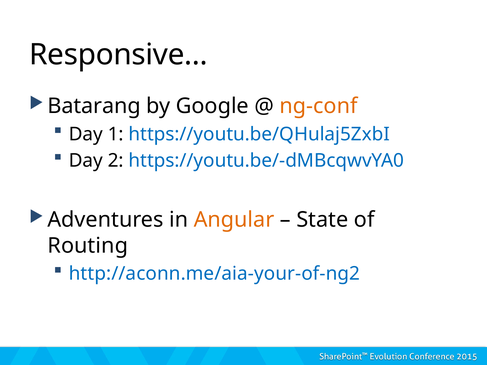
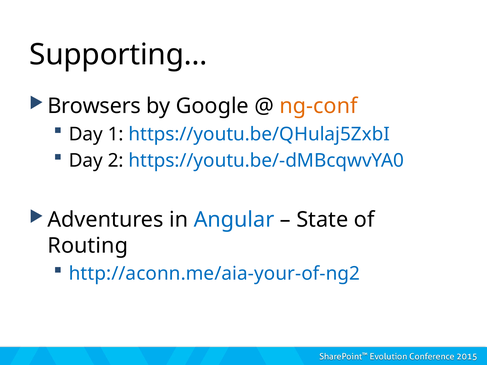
Responsive…: Responsive… -> Supporting… (118, 55)
Batarang: Batarang -> Browsers (94, 106)
Angular colour: orange -> blue (234, 220)
